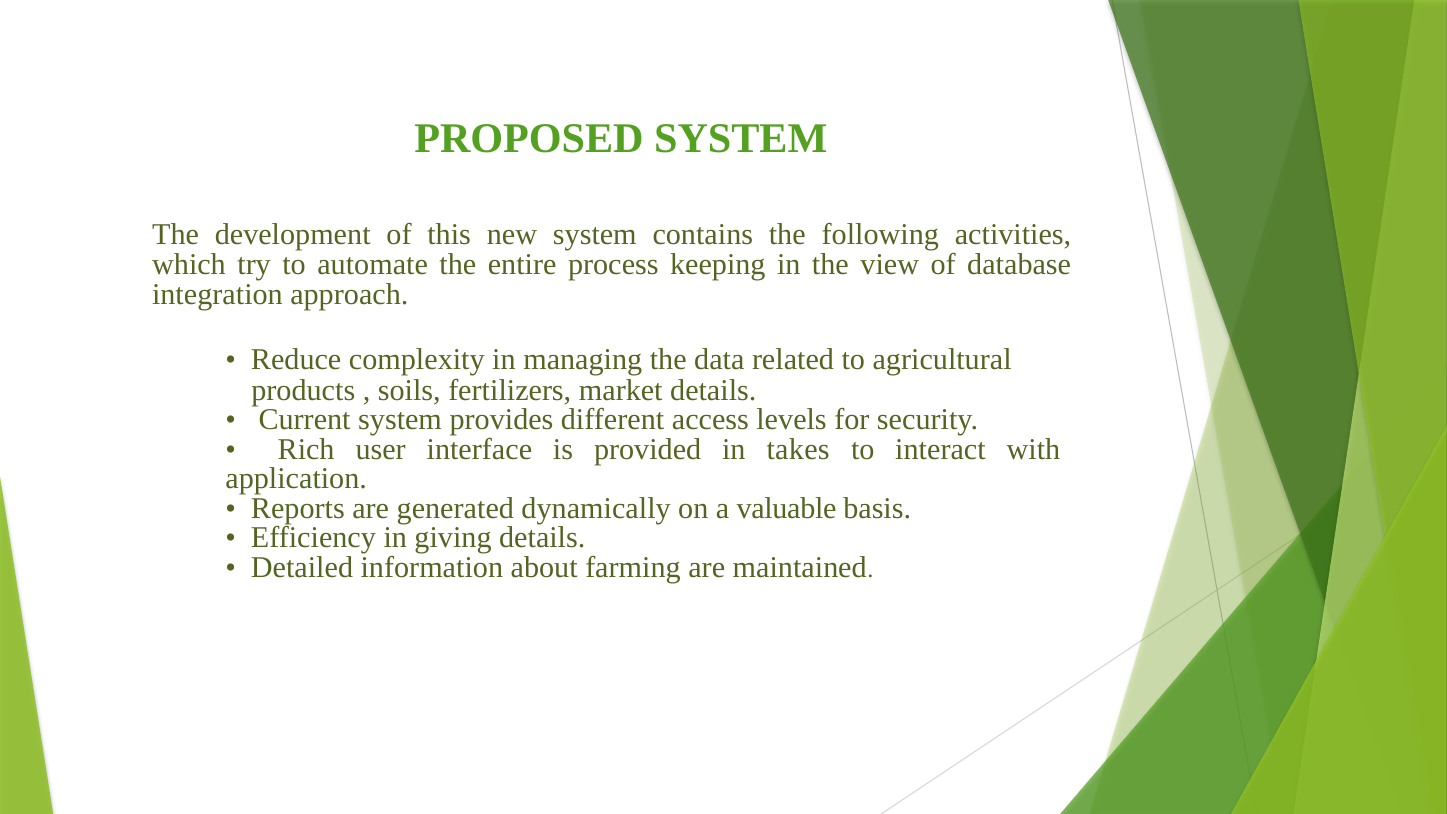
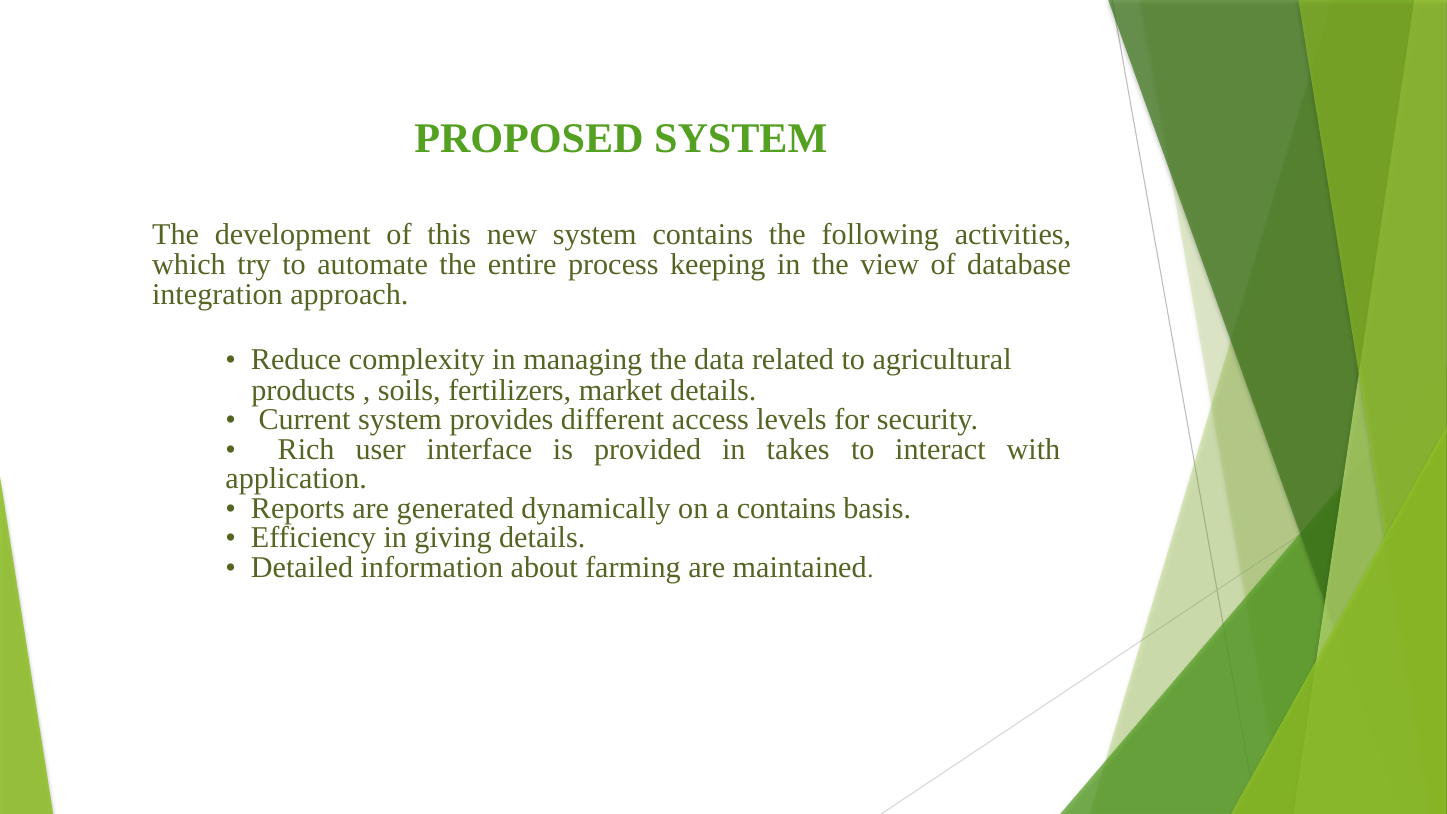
a valuable: valuable -> contains (786, 508)
